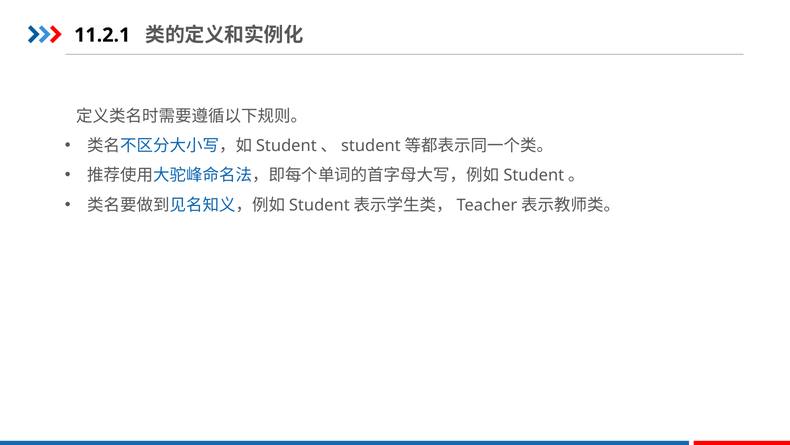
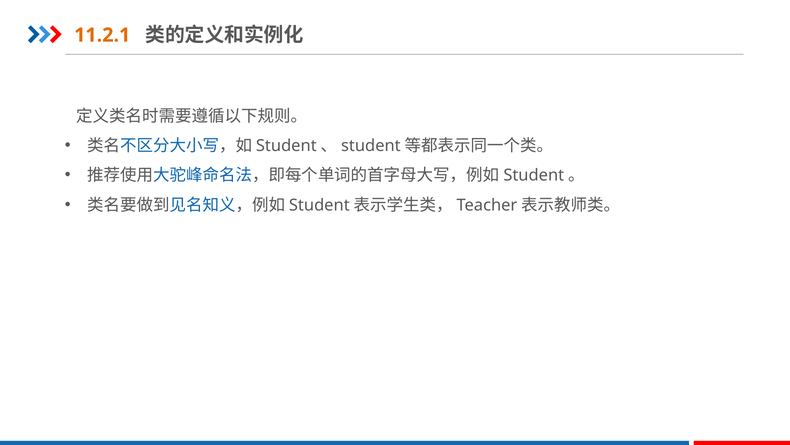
11.2.1 colour: black -> orange (102, 35)
